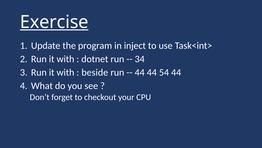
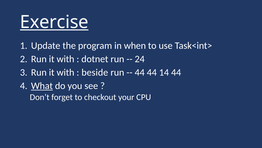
inject: inject -> when (135, 45)
34: 34 -> 24 (140, 59)
54: 54 -> 14 (164, 72)
What underline: none -> present (42, 85)
